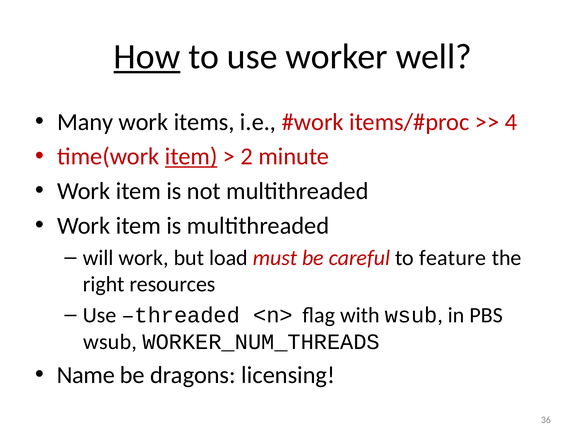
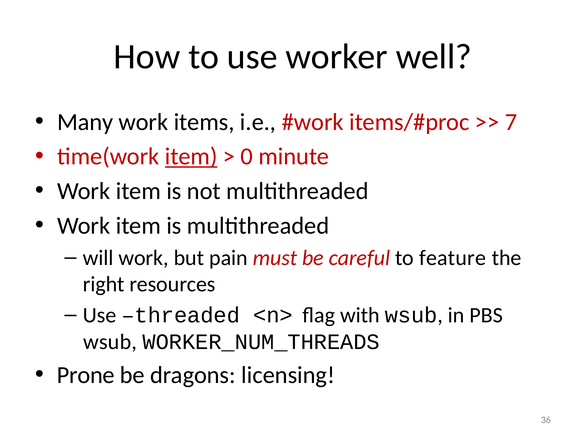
How underline: present -> none (147, 57)
4: 4 -> 7 (511, 122)
2: 2 -> 0 (247, 156)
load: load -> pain (228, 258)
Name: Name -> Prone (86, 375)
